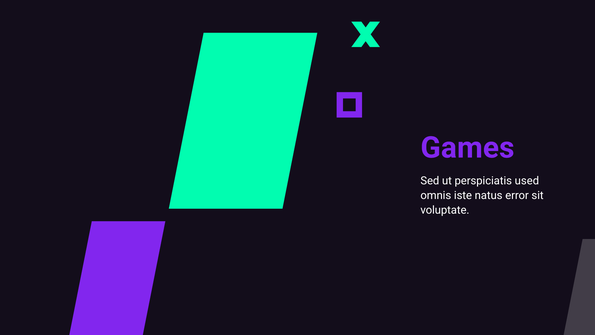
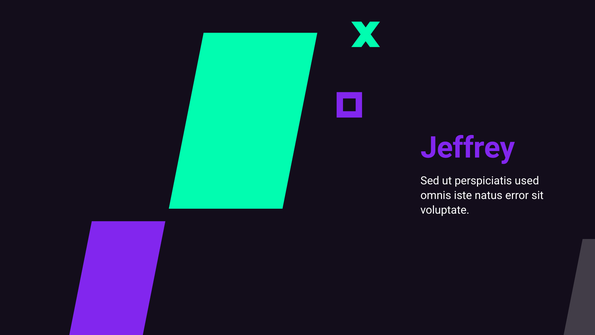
Games: Games -> Jeffrey (468, 148)
